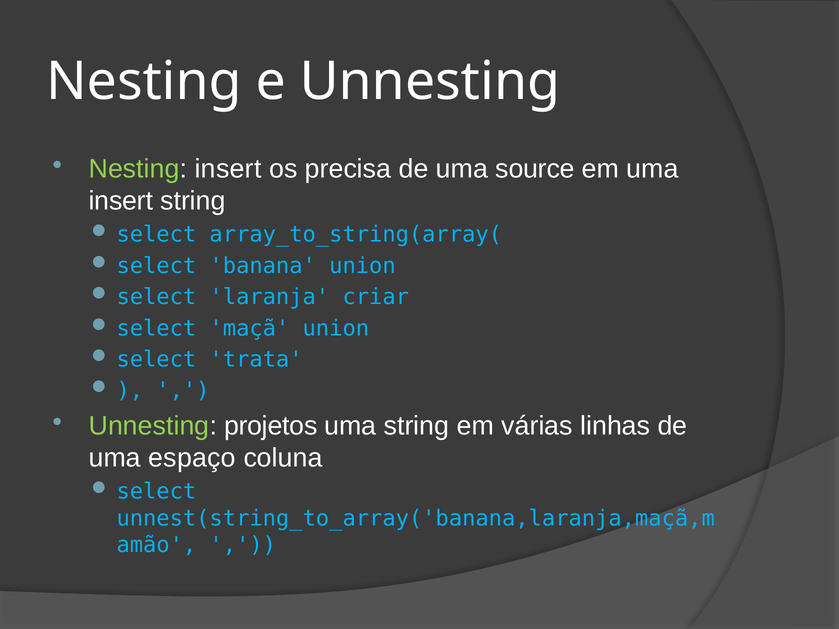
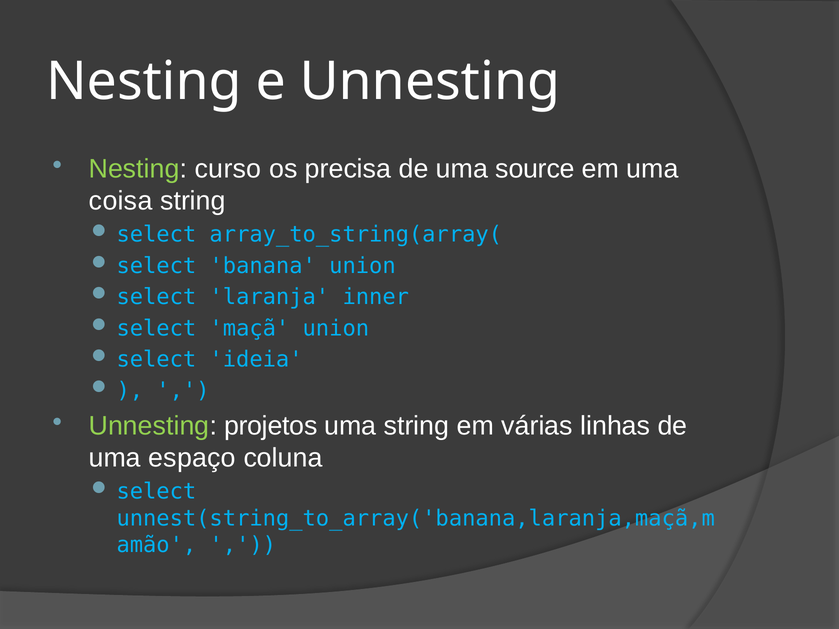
Nesting insert: insert -> curso (228, 169)
insert: insert -> coisa (121, 201)
criar: criar -> inner (376, 297)
trata: trata -> ideia (256, 360)
